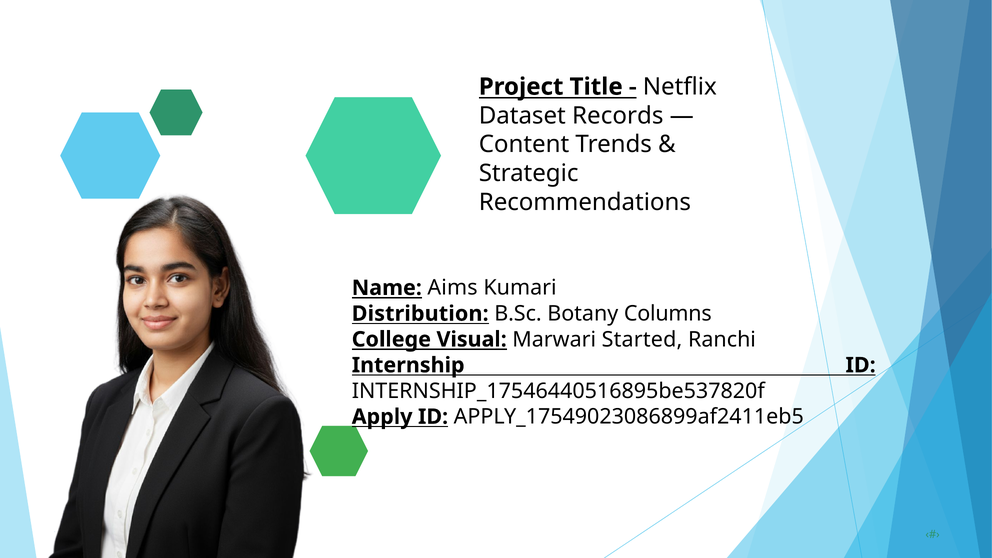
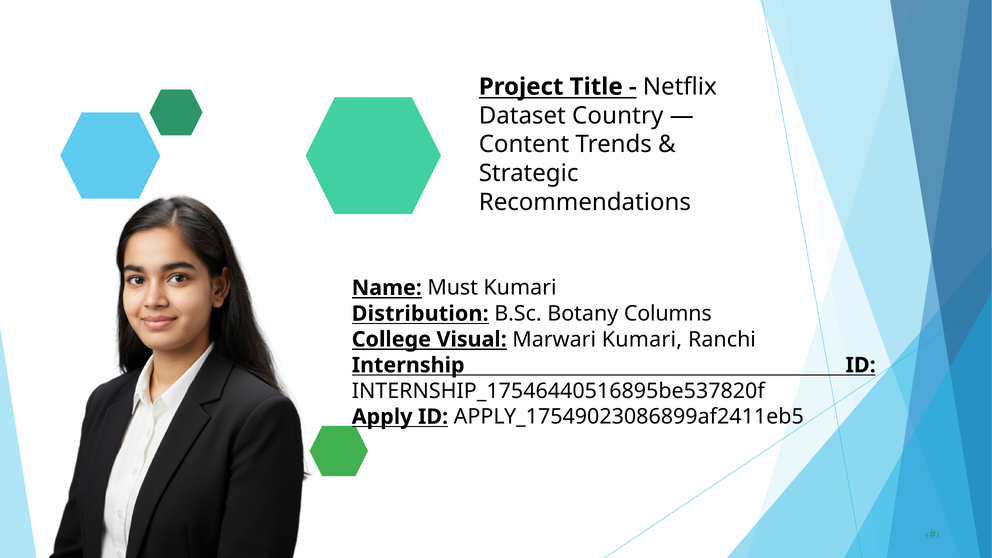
Records: Records -> Country (618, 116)
Aims: Aims -> Must (453, 288)
Marwari Started: Started -> Kumari (642, 339)
